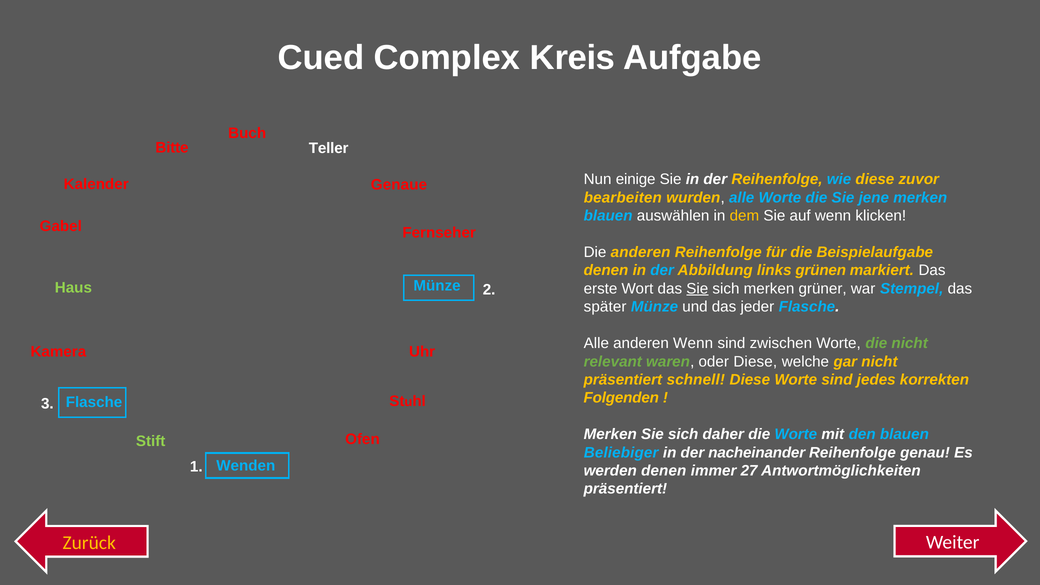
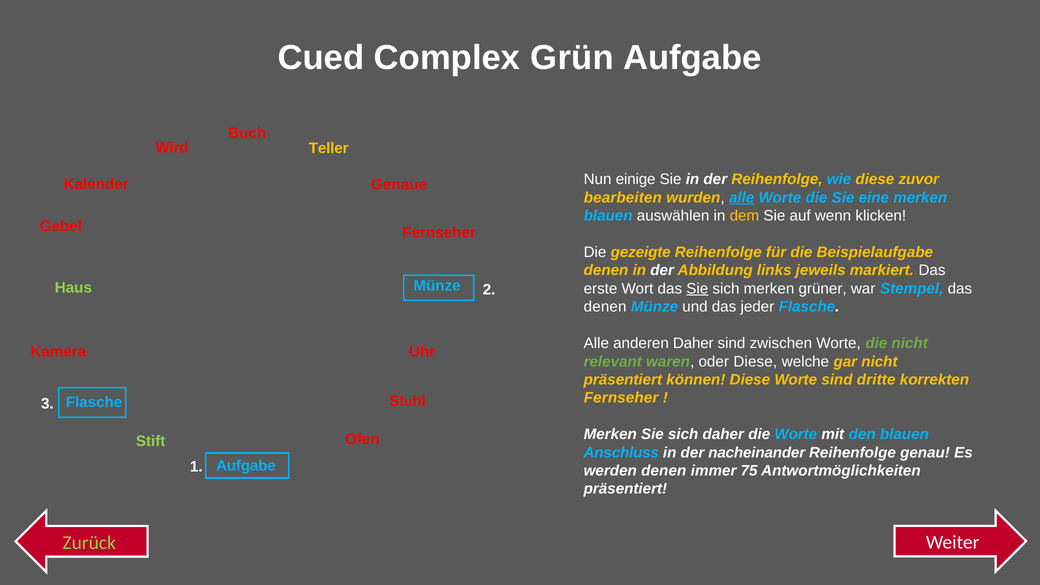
Kreis: Kreis -> Grün (572, 58)
Bitte: Bitte -> Wird (172, 148)
Teller colour: white -> yellow (329, 148)
alle underline: none -> present (742, 198)
jene: jene -> eine (874, 198)
Die anderen: anderen -> gezeigte (641, 252)
der colour: light blue -> white (662, 270)
grünen: grünen -> jeweils (821, 270)
später: später -> denen (605, 307)
anderen Wenn: Wenn -> Daher (693, 343)
schnell: schnell -> können (696, 380)
jedes: jedes -> dritte (876, 380)
Folgenden: Folgenden -> Fernseher (621, 398)
Beliebiger: Beliebiger -> Anschluss (621, 453)
Wenden: Wenden -> Aufgabe (246, 466)
27: 27 -> 75 (749, 471)
Zurück colour: yellow -> light green (89, 543)
